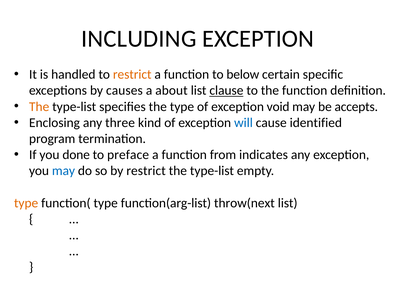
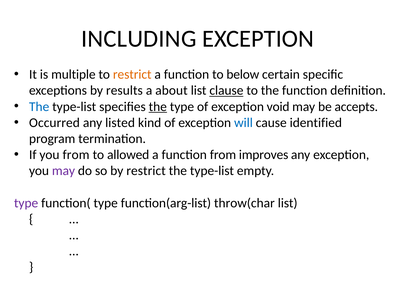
handled: handled -> multiple (73, 74)
causes: causes -> results (124, 91)
The colour: orange -> blue (39, 107)
the underline: none -> present (158, 107)
Enclosing: Enclosing -> Occurred (54, 123)
three: three -> listed (120, 123)
you done: done -> from (76, 155)
preface: preface -> allowed (128, 155)
indicates: indicates -> improves (264, 155)
may colour: blue -> purple (63, 171)
type colour: orange -> purple (26, 203)
throw(next: throw(next -> throw(char (244, 203)
